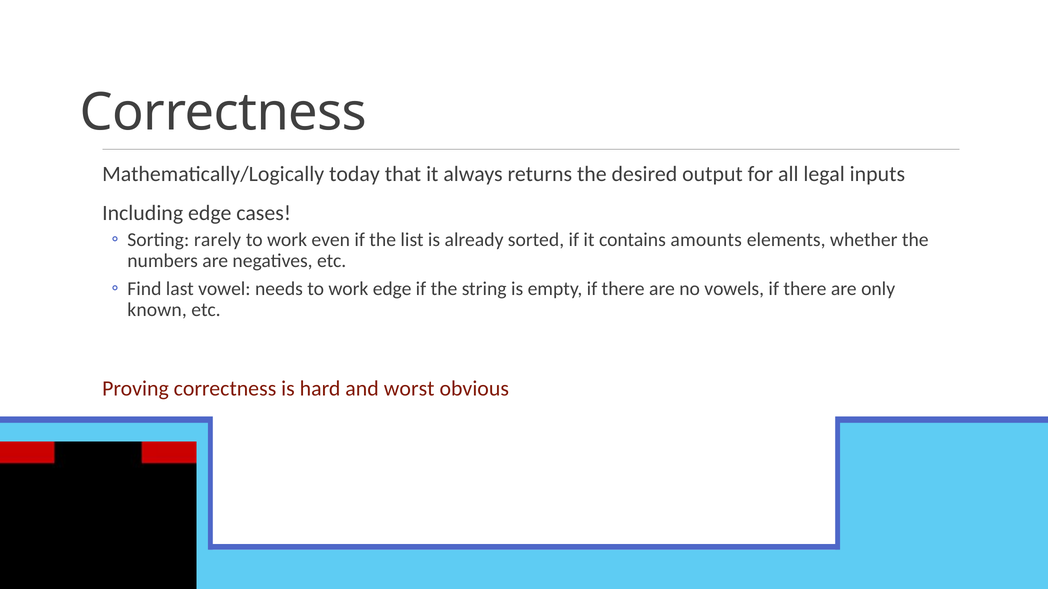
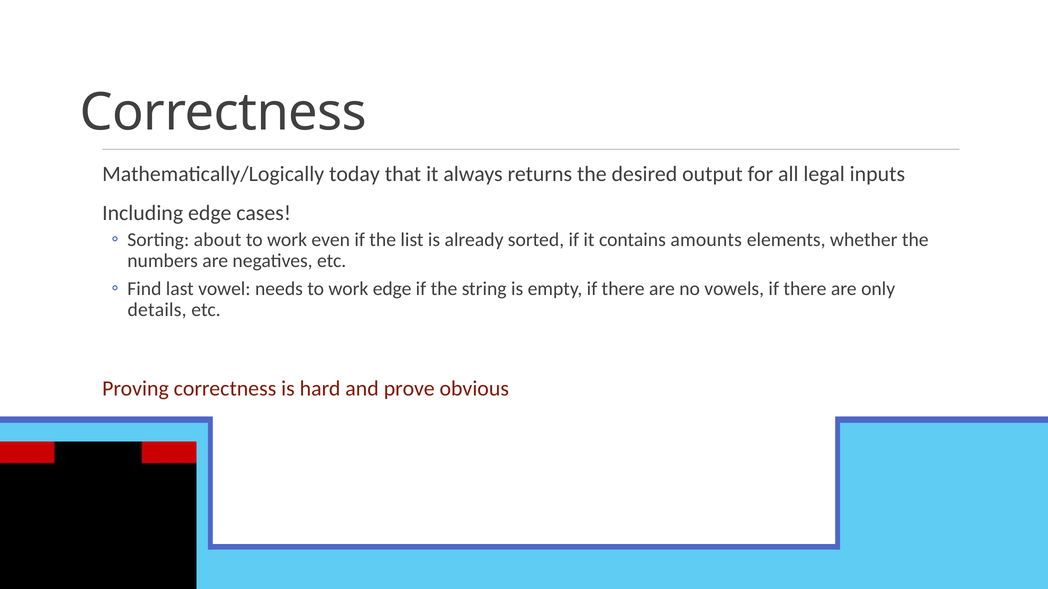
rarely: rarely -> about (218, 240)
known: known -> details (157, 310)
worst: worst -> prove (409, 389)
